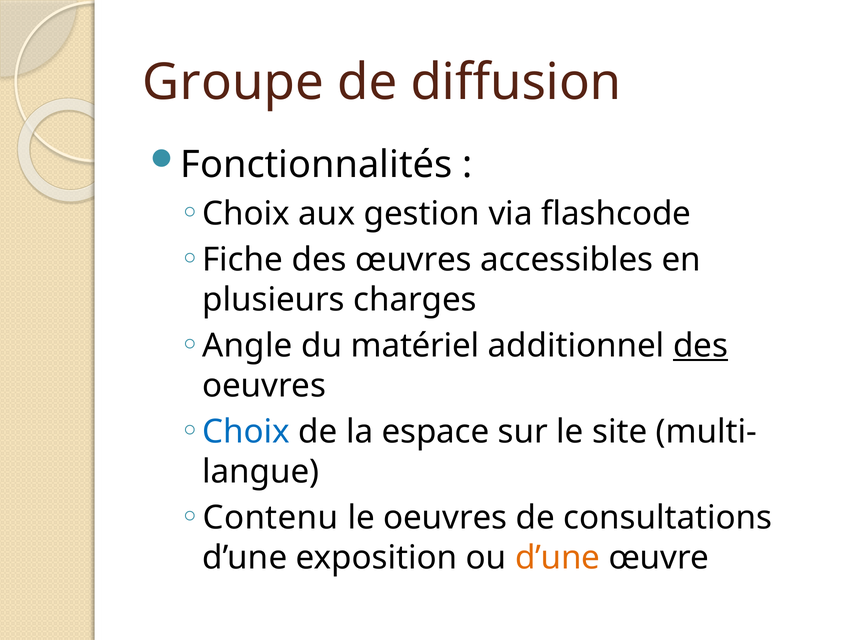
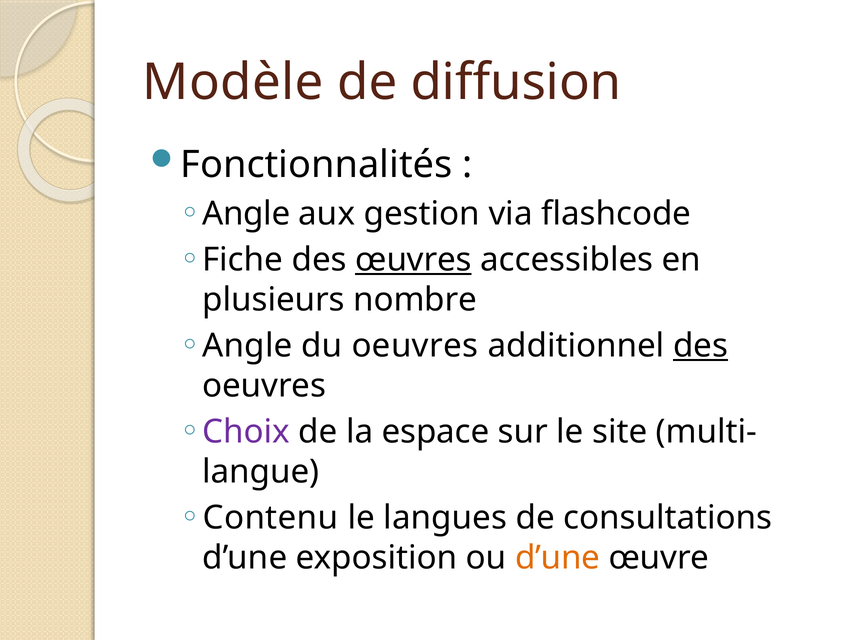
Groupe: Groupe -> Modèle (233, 83)
Choix: Choix -> Angle (246, 214)
œuvres underline: none -> present (413, 260)
charges: charges -> nombre (415, 300)
du matériel: matériel -> oeuvres (415, 346)
Choix colour: blue -> purple (246, 432)
le oeuvres: oeuvres -> langues (445, 518)
